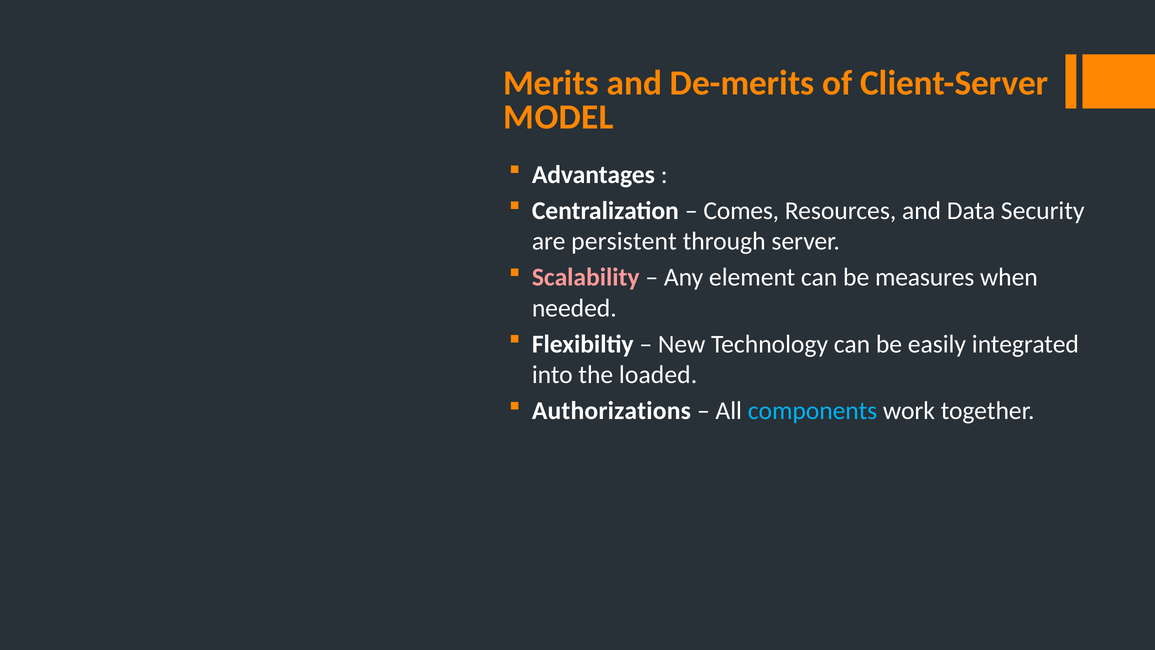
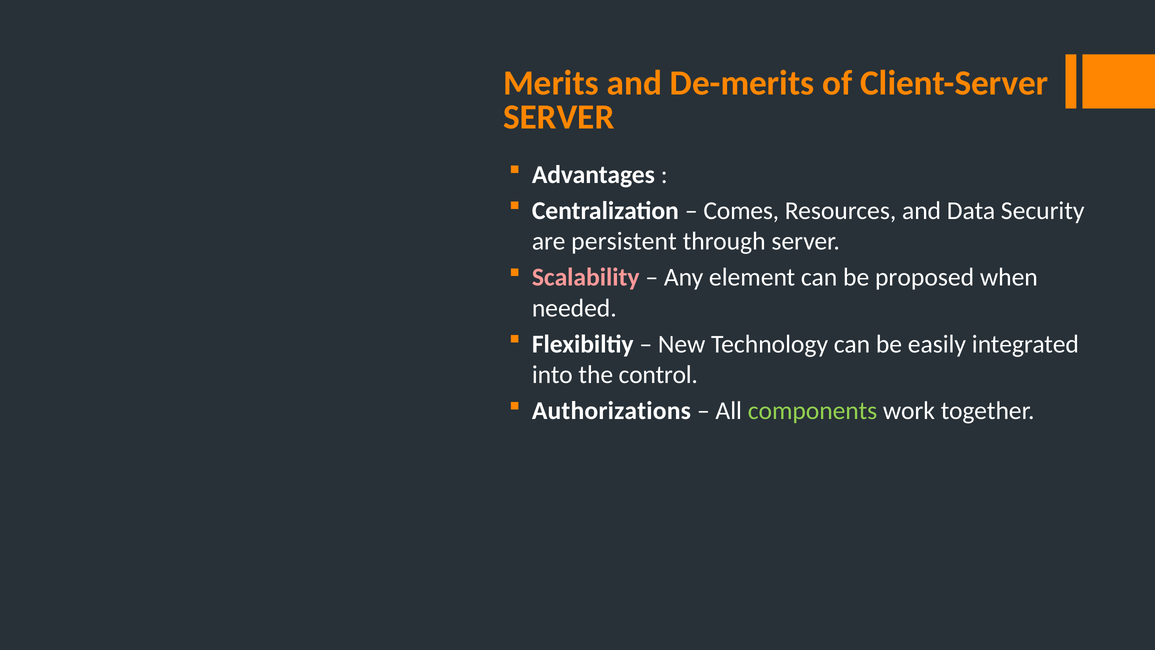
MODEL: MODEL -> SERVER (559, 117)
measures: measures -> proposed (925, 277)
loaded: loaded -> control (658, 375)
components colour: light blue -> light green (813, 411)
